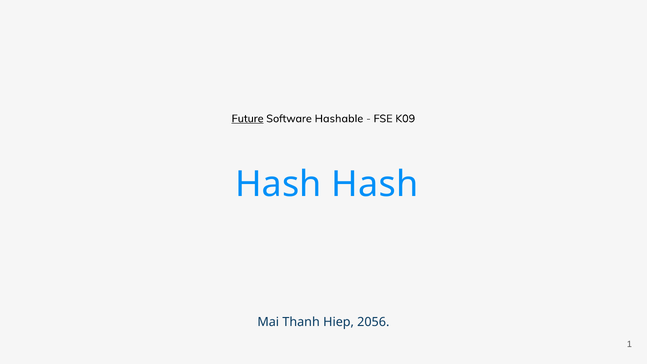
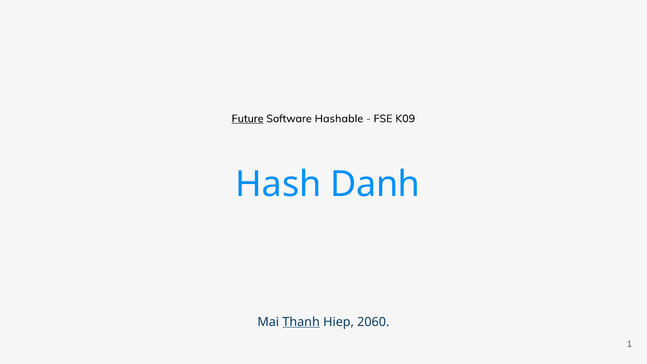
Hash Hash: Hash -> Danh (375, 184)
Thanh underline: none -> present (301, 322)
2056: 2056 -> 2060 (373, 322)
